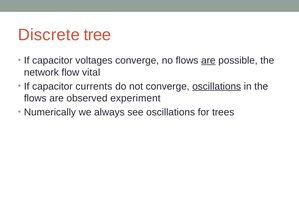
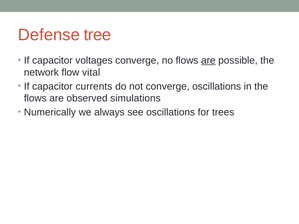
Discrete: Discrete -> Defense (49, 35)
oscillations underline: present -> none (217, 86)
experiment: experiment -> simulations (135, 98)
